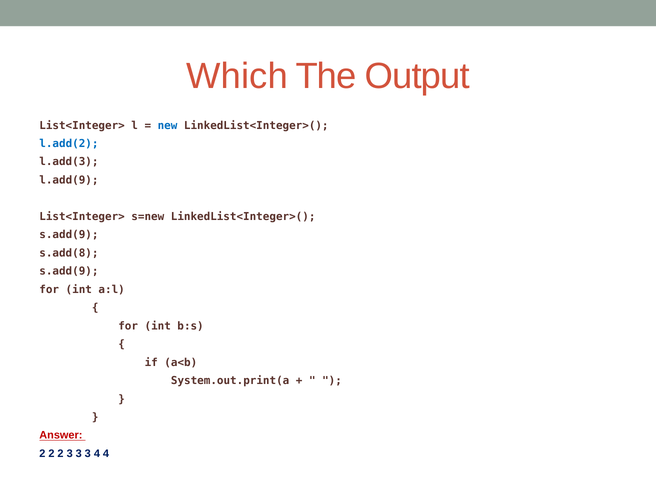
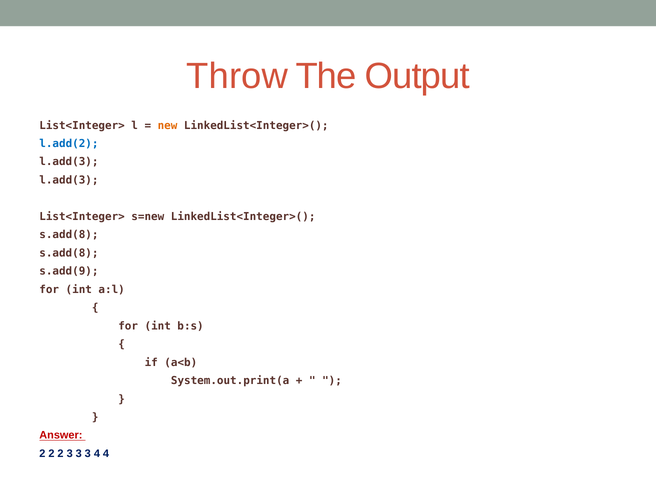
Which: Which -> Throw (237, 76)
new colour: blue -> orange (168, 125)
l.add(9: l.add(9 -> l.add(3 (69, 180)
s.add(9: s.add(9 -> s.add(8 (69, 235)
